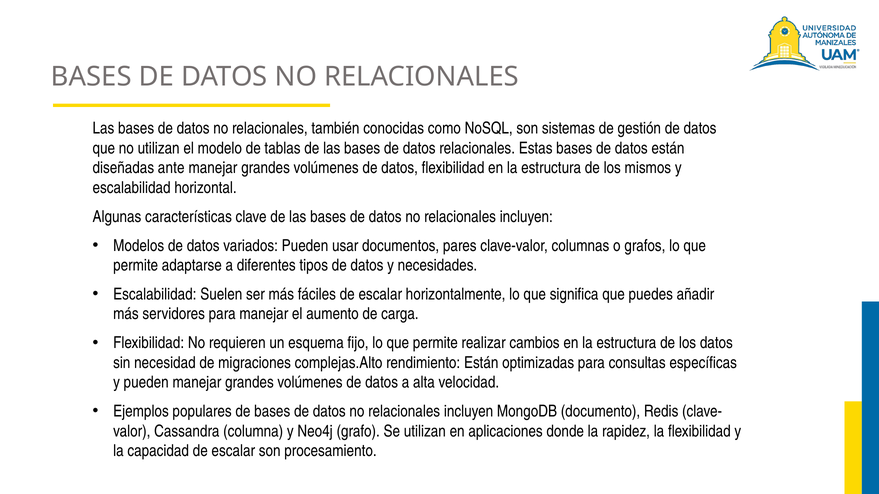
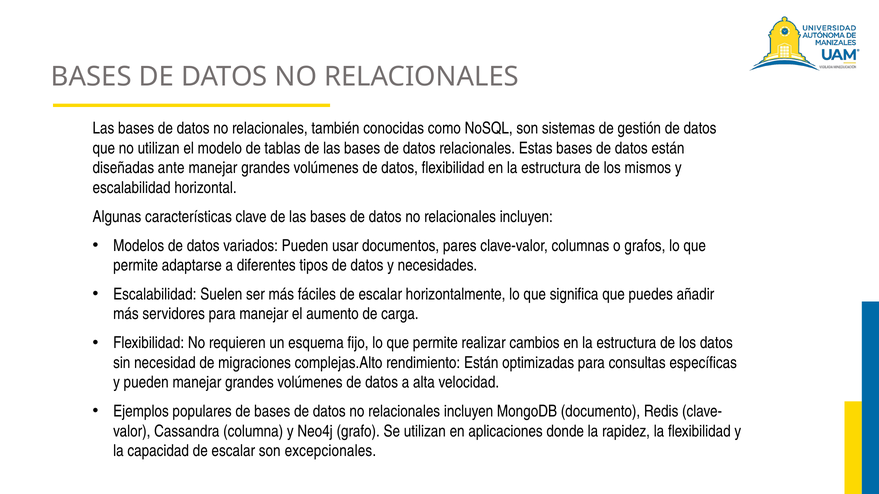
procesamiento: procesamiento -> excepcionales (330, 451)
